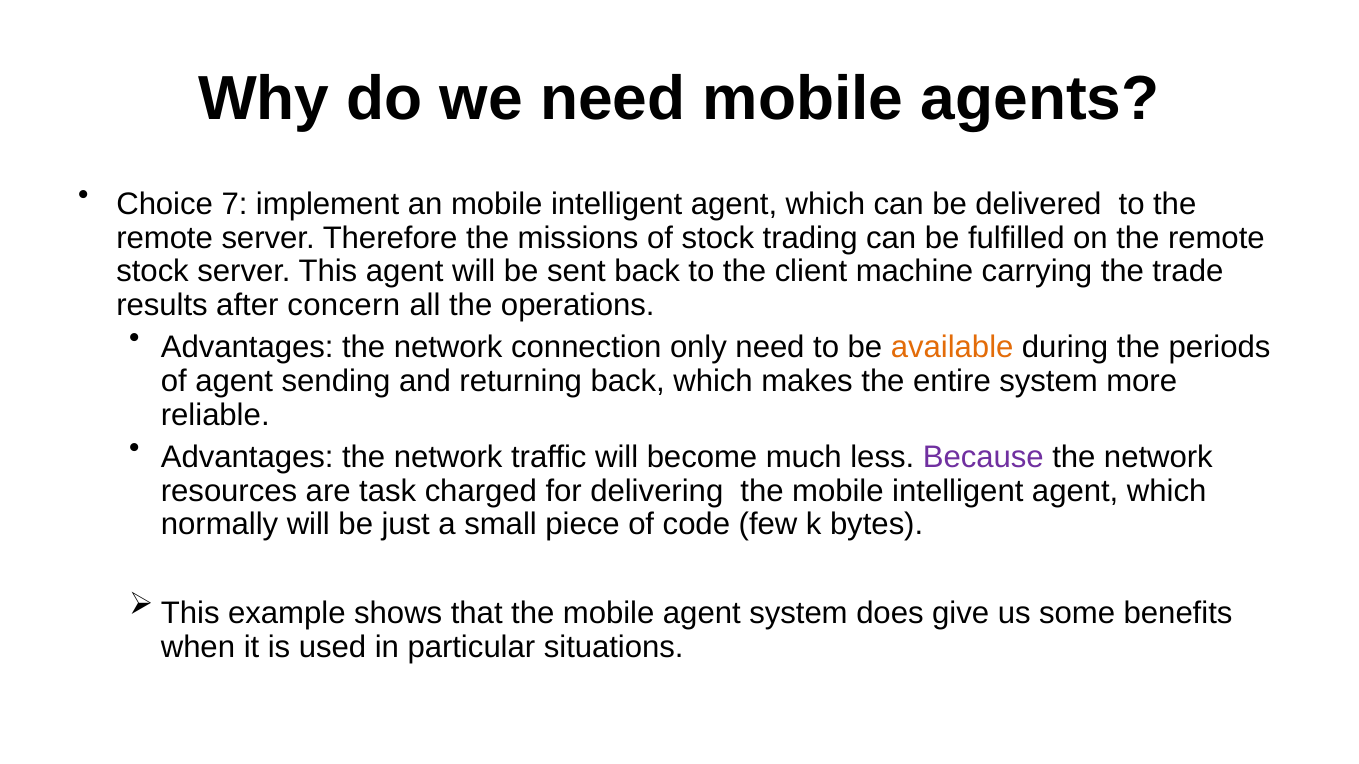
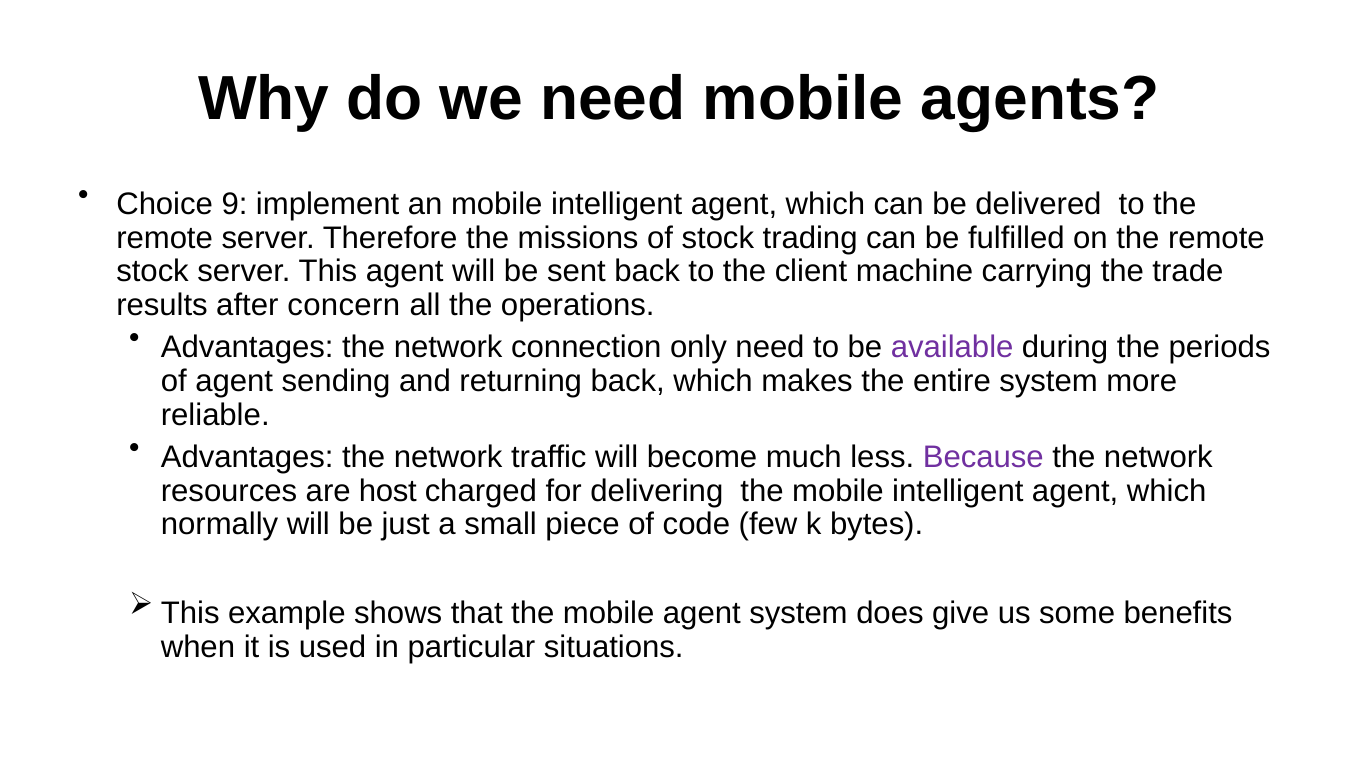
7: 7 -> 9 (235, 204)
available colour: orange -> purple (952, 348)
task: task -> host (388, 491)
